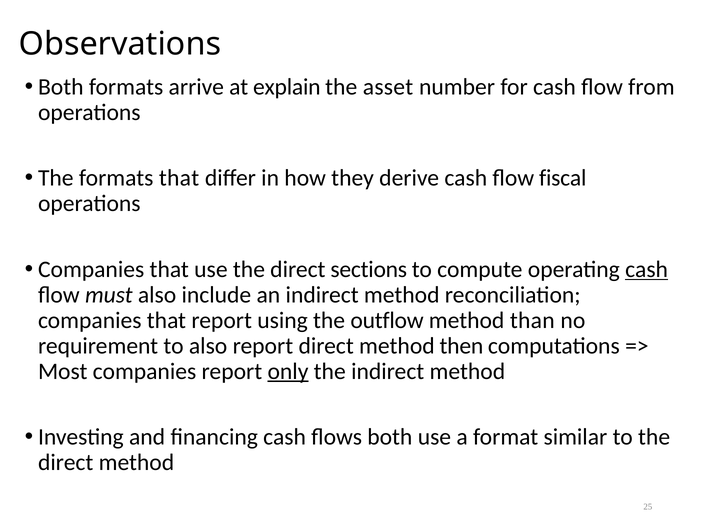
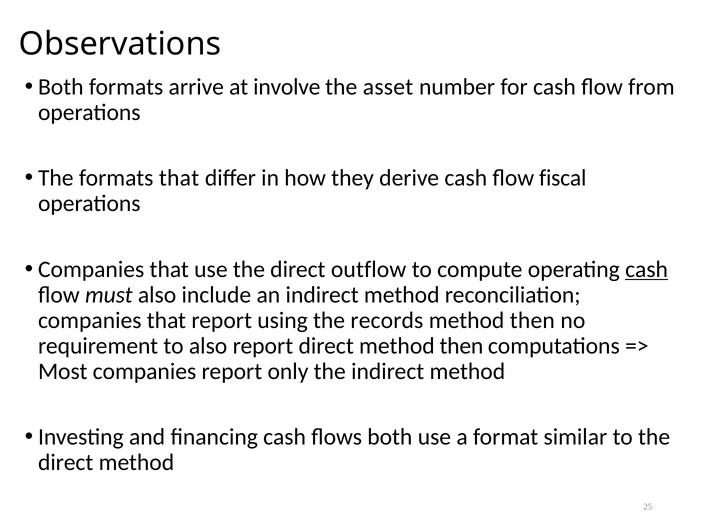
explain: explain -> involve (287, 87)
sections: sections -> outflow (369, 269)
outflow: outflow -> records (387, 320)
than: than -> then (532, 320)
only underline: present -> none (288, 371)
